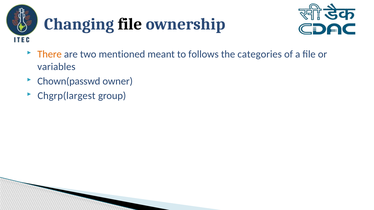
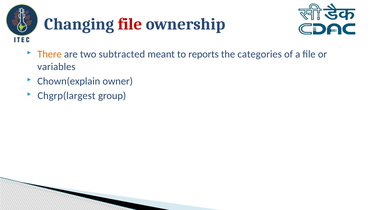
file colour: black -> red (130, 24)
mentioned: mentioned -> subtracted (122, 54)
follows: follows -> reports (204, 54)
Chown(passwd: Chown(passwd -> Chown(explain (69, 81)
